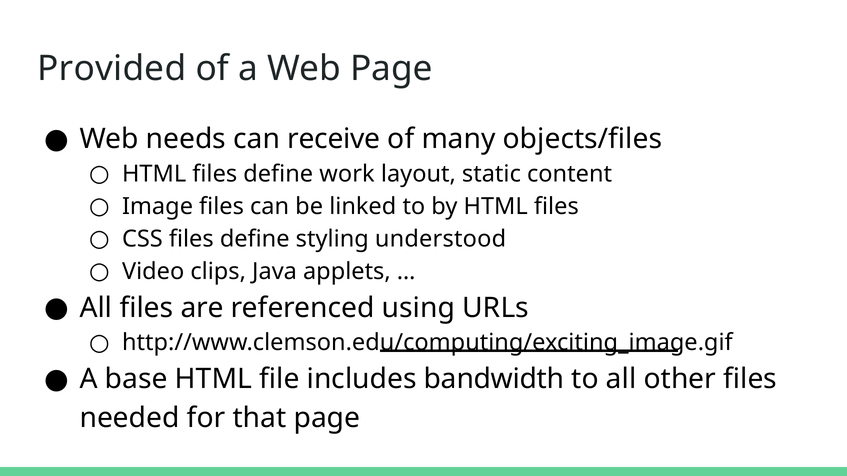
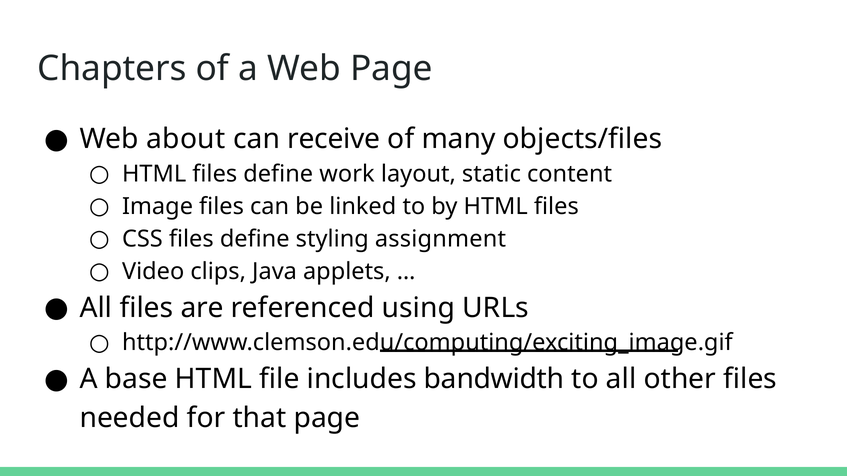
Provided: Provided -> Chapters (112, 68)
needs: needs -> about (186, 139)
understood: understood -> assignment (440, 239)
